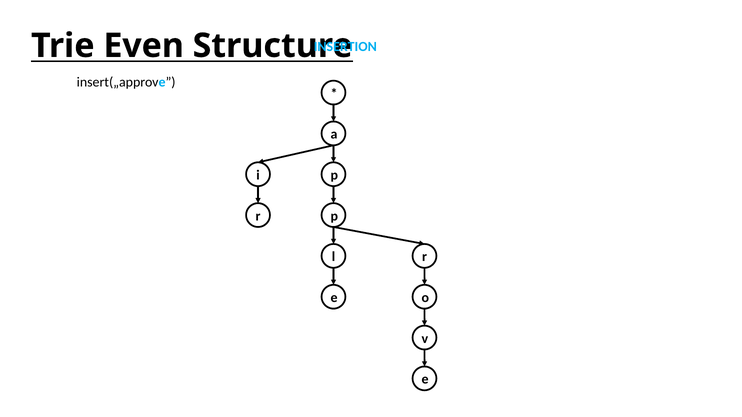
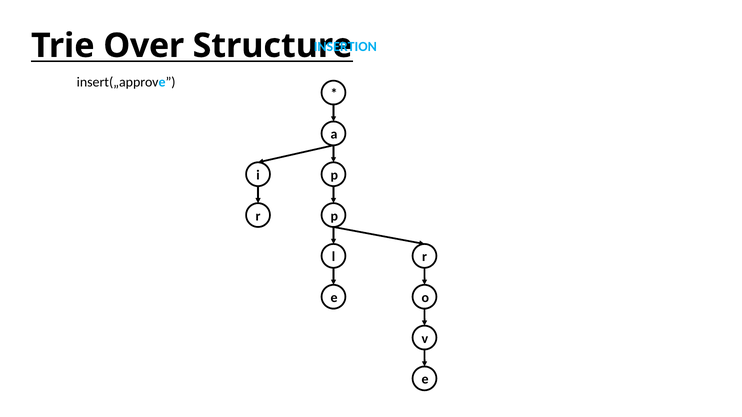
Even: Even -> Over (144, 46)
